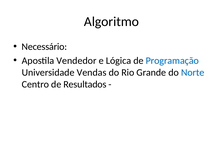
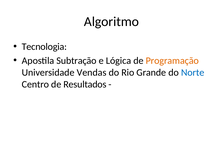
Necessário: Necessário -> Tecnologia (44, 47)
Vendedor: Vendedor -> Subtração (77, 61)
Programação colour: blue -> orange (172, 61)
